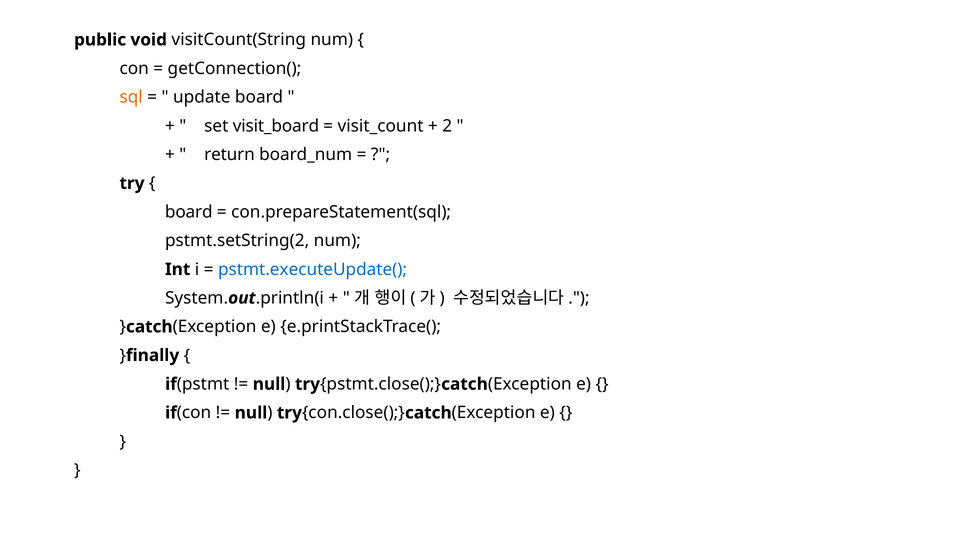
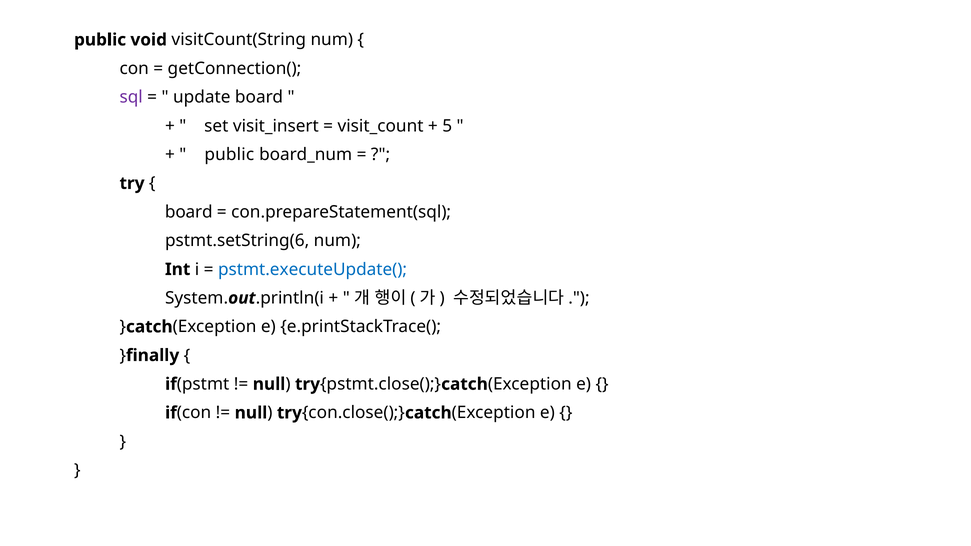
sql colour: orange -> purple (131, 97)
visit_board: visit_board -> visit_insert (276, 126)
2: 2 -> 5 (447, 126)
return: return -> public (229, 155)
pstmt.setString(2: pstmt.setString(2 -> pstmt.setString(6 (237, 241)
